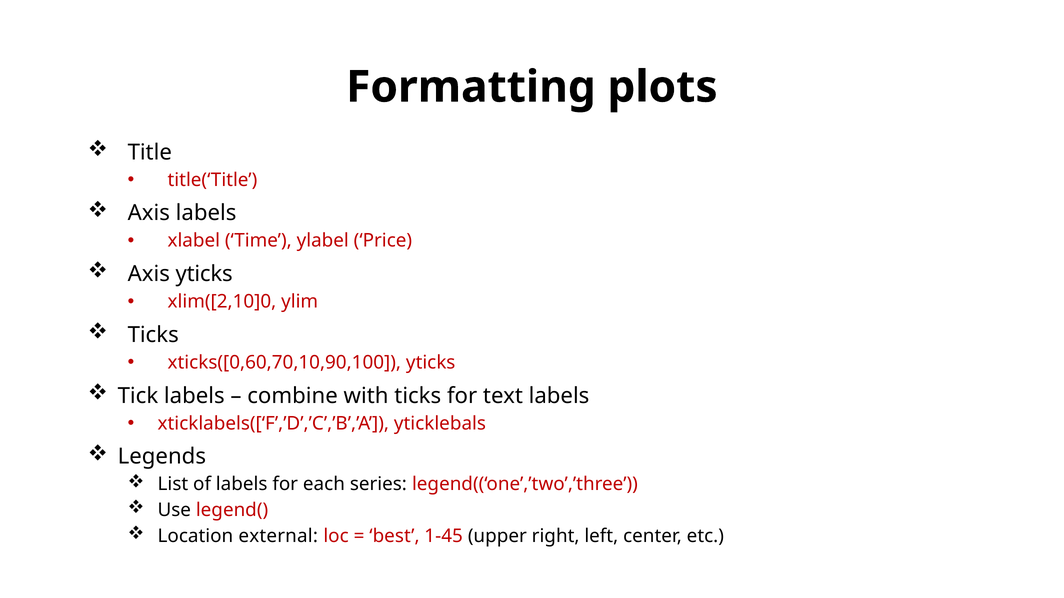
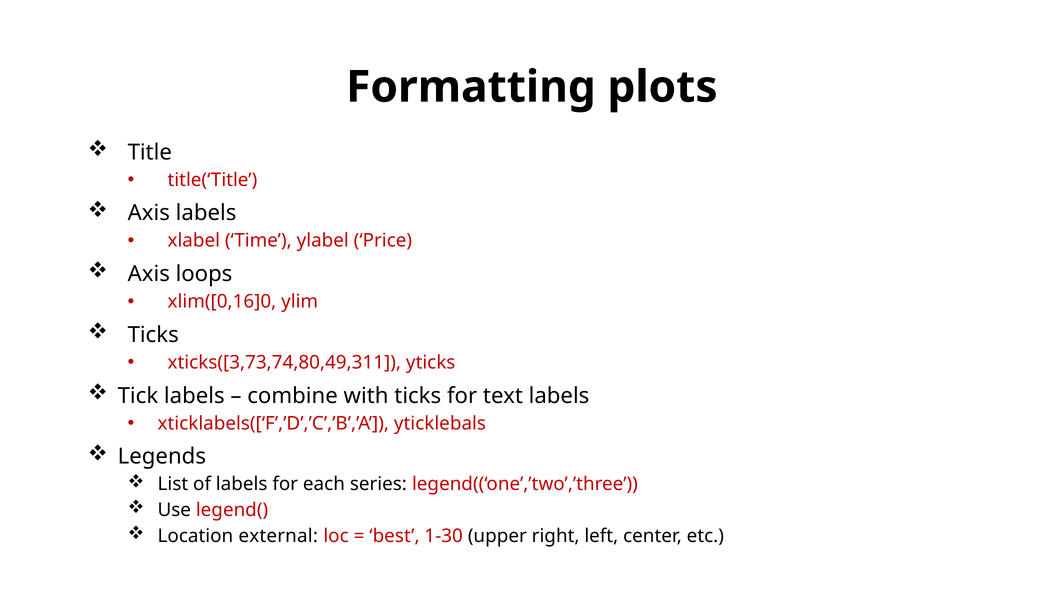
Axis yticks: yticks -> loops (204, 274)
xlim([2,10]0: xlim([2,10]0 -> xlim([0,16]0 (222, 302)
xticks([0,60,70,10,90,100: xticks([0,60,70,10,90,100 -> xticks([3,73,74,80,49,311 (284, 363)
1-45: 1-45 -> 1-30 (444, 536)
